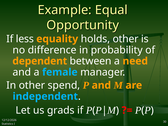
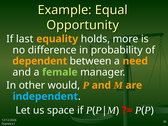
less: less -> last (25, 39)
holds other: other -> more (126, 39)
female colour: light blue -> light green (60, 72)
spend: spend -> would (64, 85)
grads: grads -> space (61, 110)
